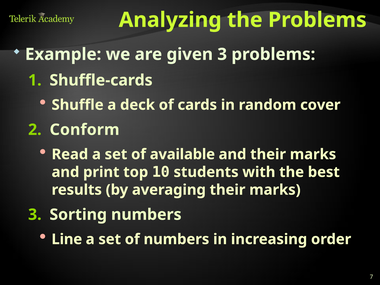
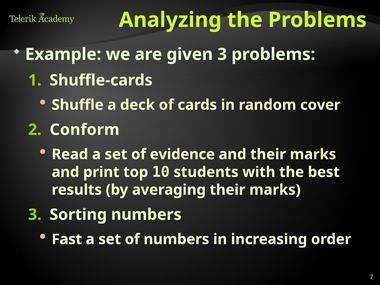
available: available -> evidence (182, 154)
Line: Line -> Fast (67, 239)
